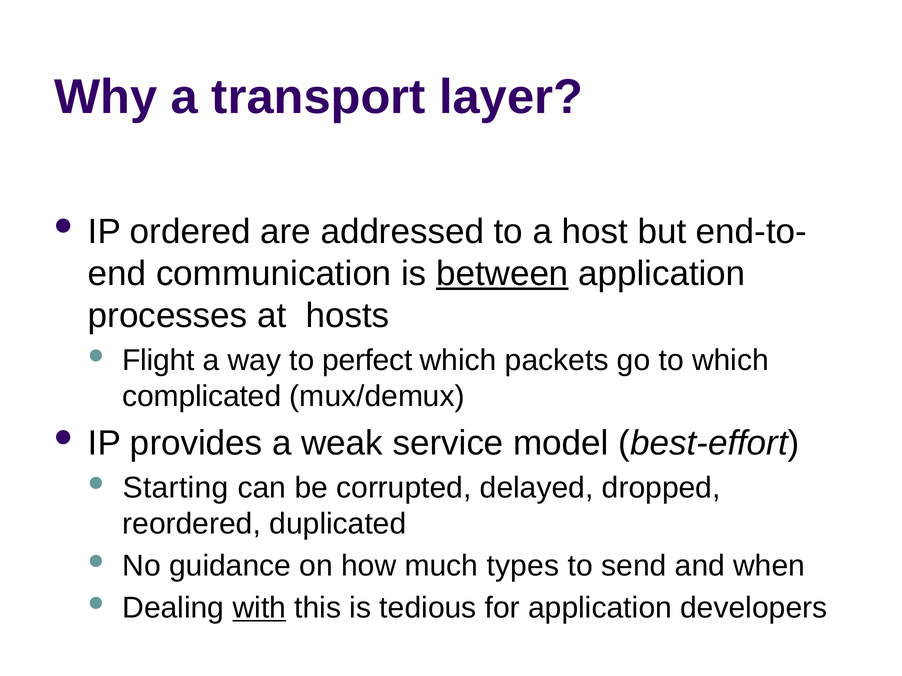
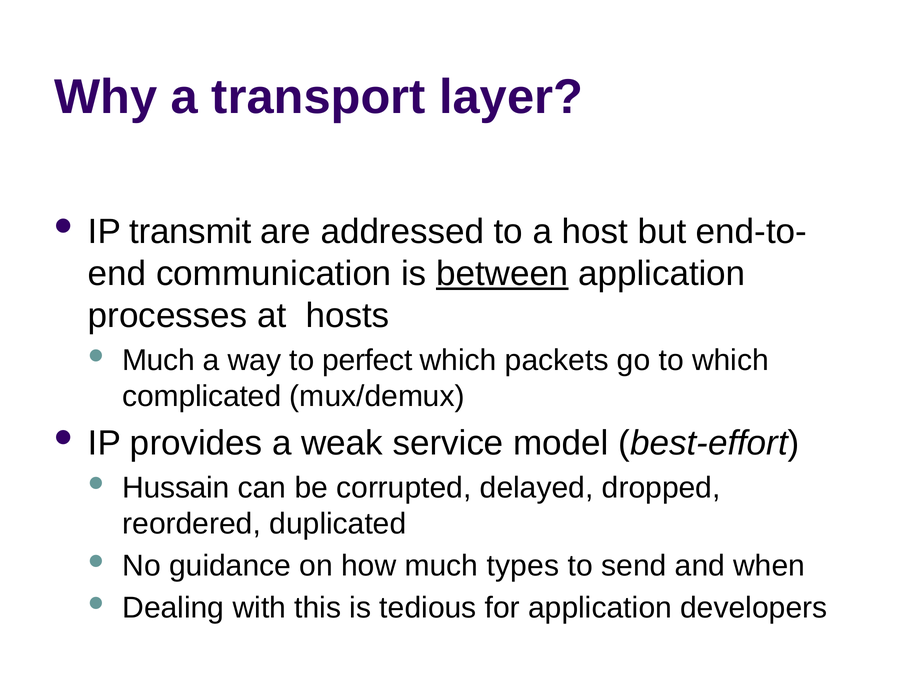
ordered: ordered -> transmit (191, 232)
Flight: Flight -> Much (158, 361)
Starting: Starting -> Hussain (176, 488)
with underline: present -> none (259, 608)
